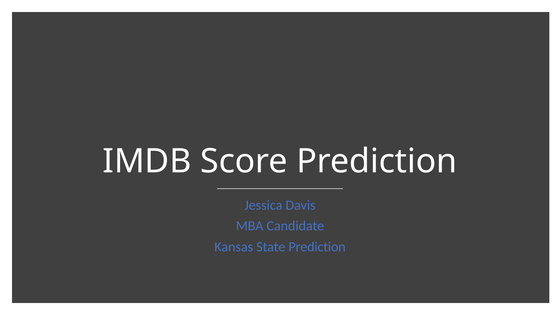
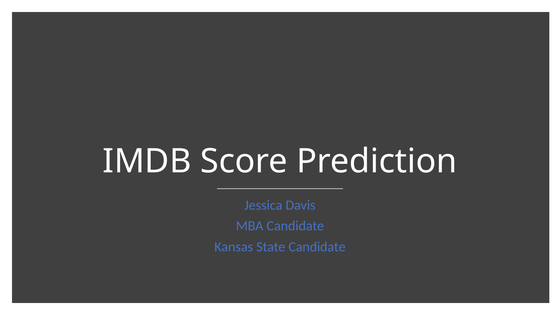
State Prediction: Prediction -> Candidate (317, 247)
